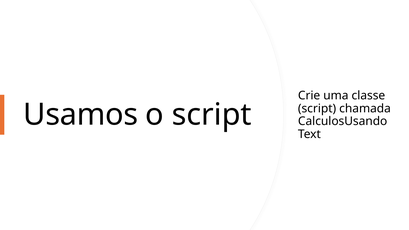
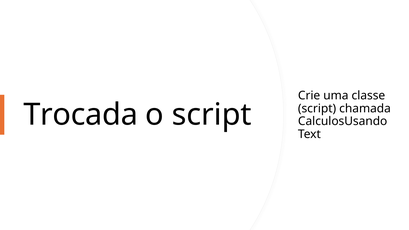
Usamos: Usamos -> Trocada (81, 115)
